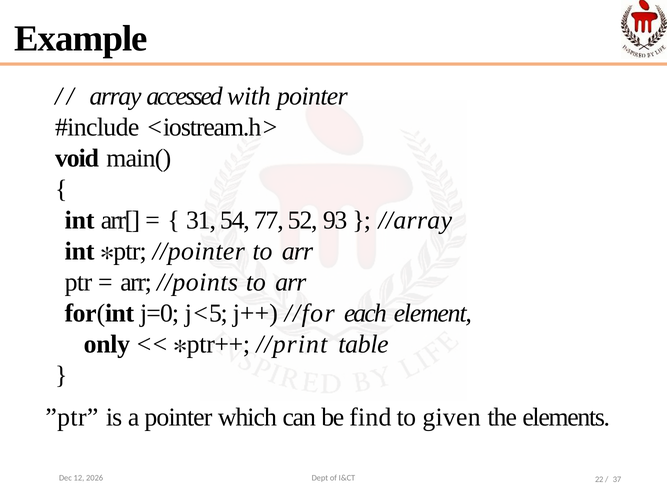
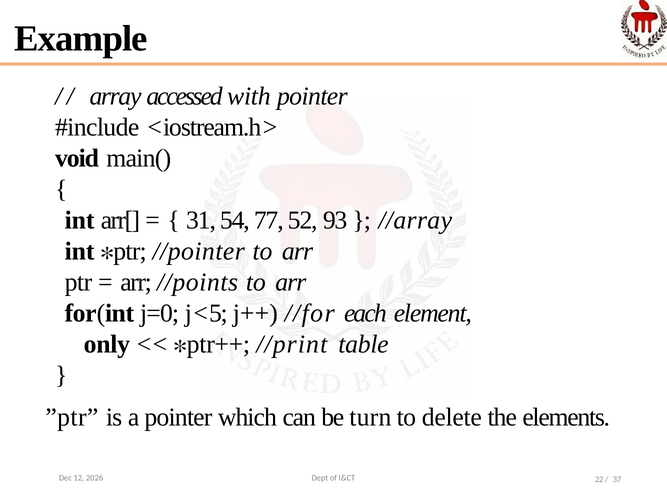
find: find -> turn (370, 417)
given: given -> delete (452, 417)
